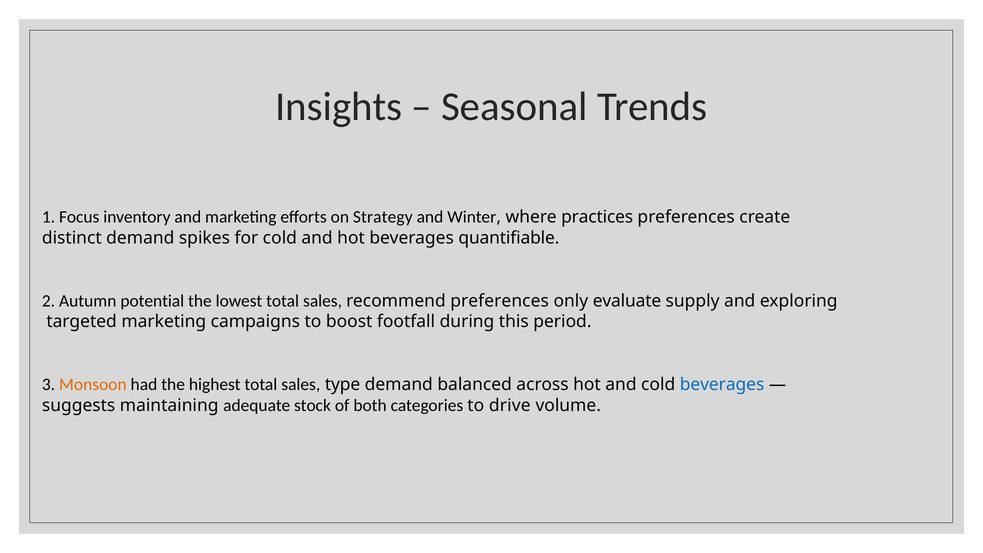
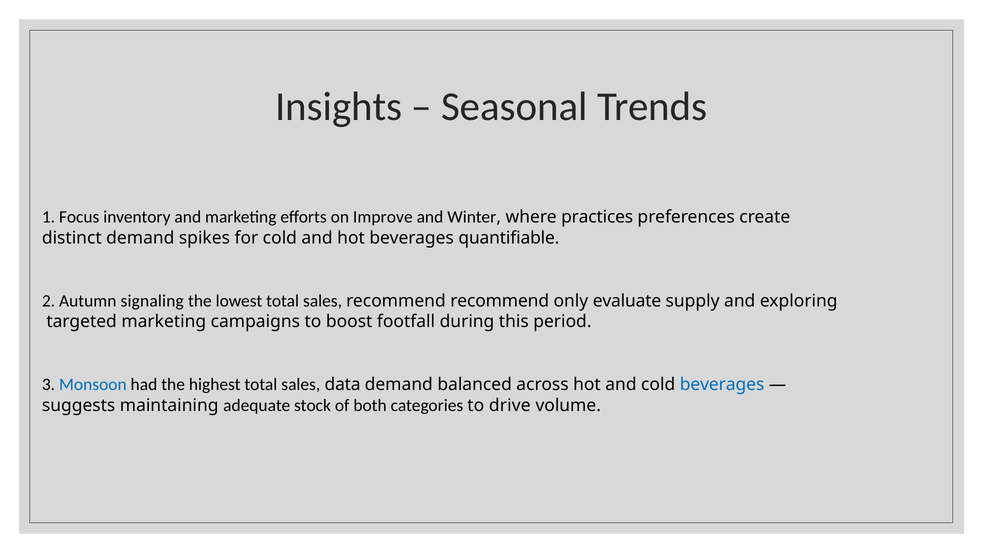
Strategy: Strategy -> Improve (383, 217)
potential: potential -> signaling (152, 301)
recommend preferences: preferences -> recommend (500, 301)
Monsoon colour: orange -> blue (93, 384)
type: type -> data (343, 384)
